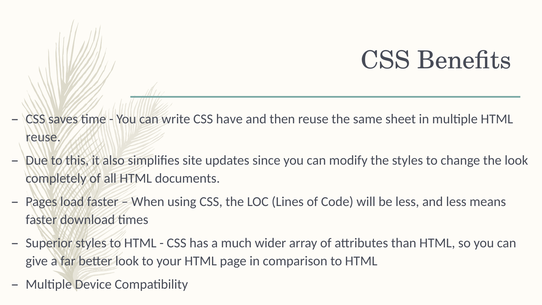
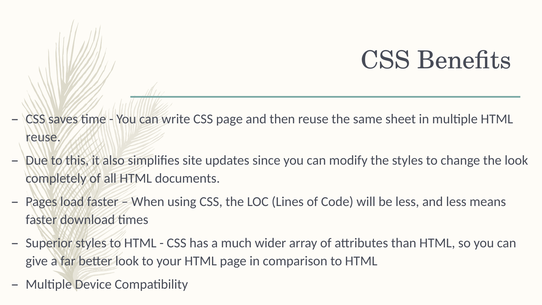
CSS have: have -> page (229, 119)
